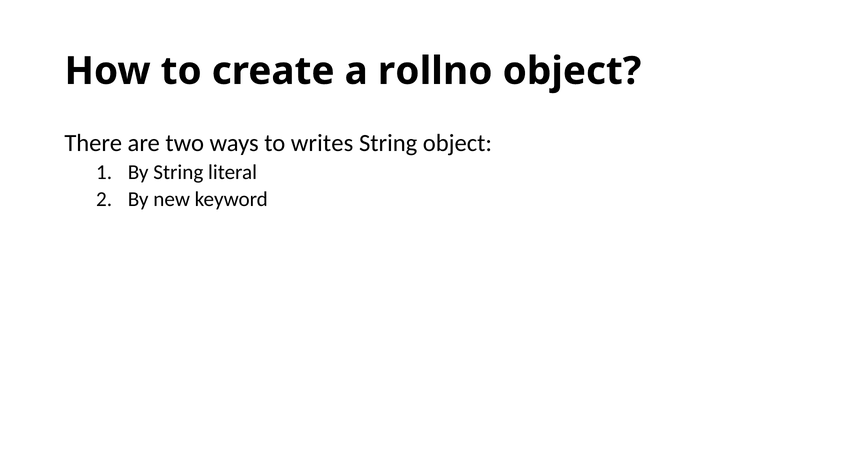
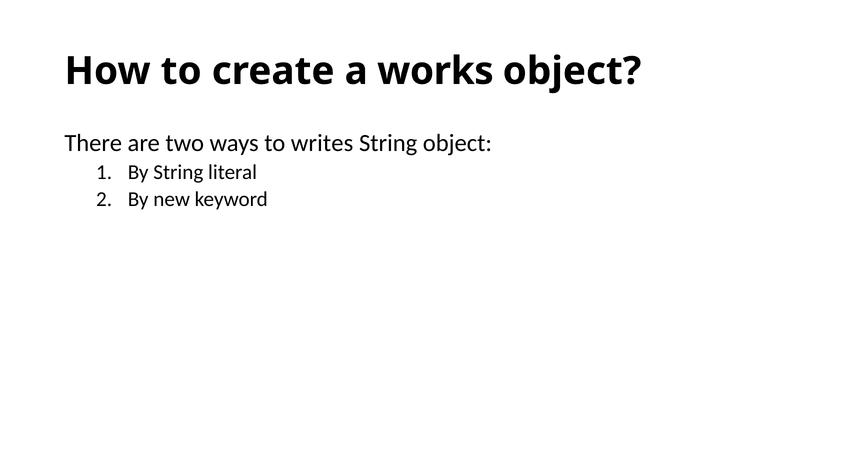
rollno: rollno -> works (435, 71)
